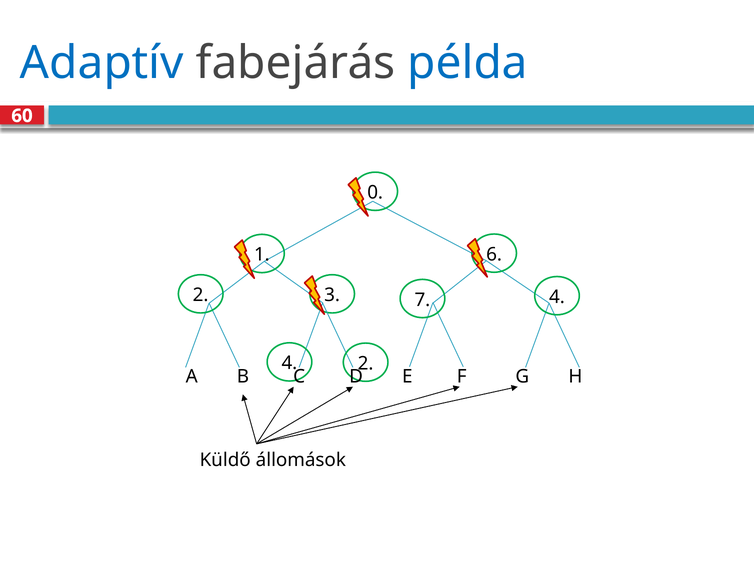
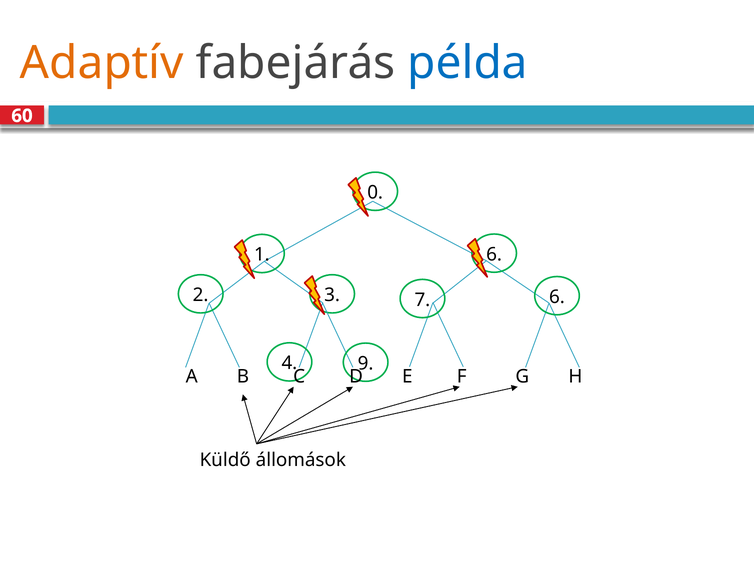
Adaptív colour: blue -> orange (102, 63)
7 4: 4 -> 6 (557, 297)
4 2: 2 -> 9 (366, 364)
